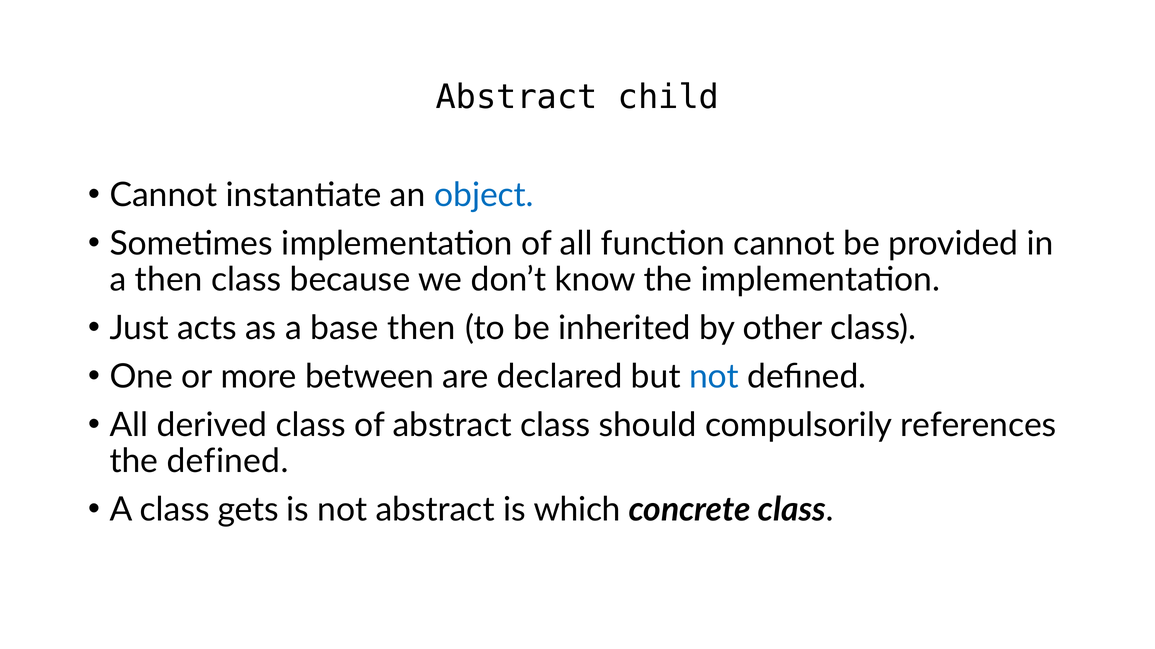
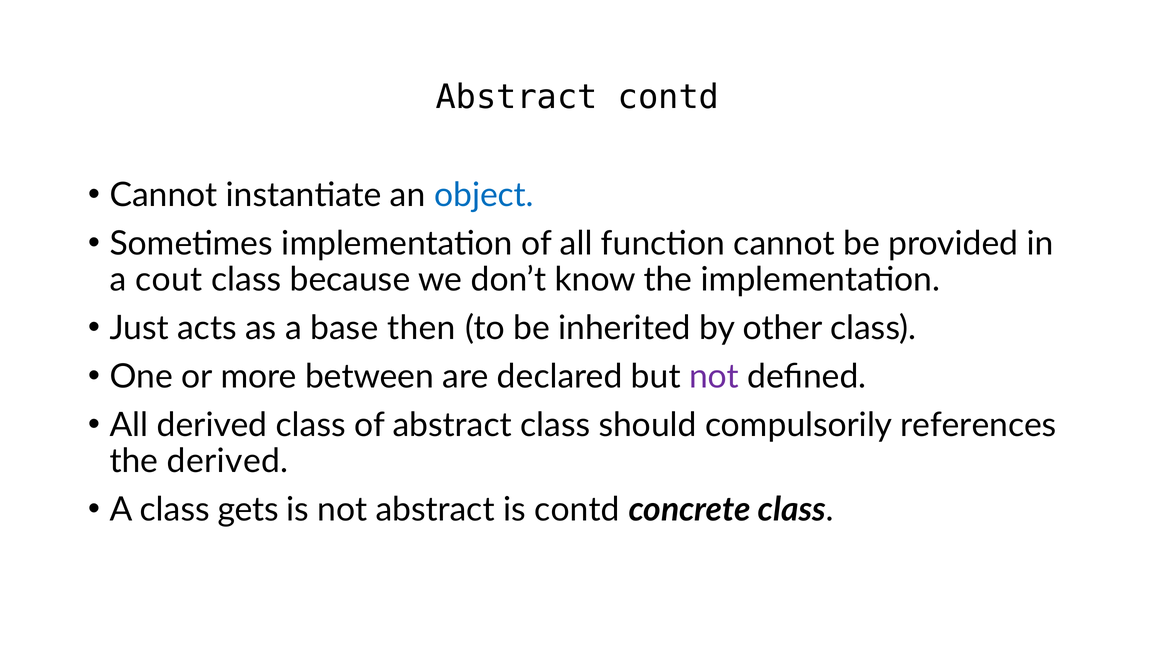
Abstract child: child -> contd (668, 97)
a then: then -> cout (169, 280)
not colour: blue -> purple (714, 377)
the defined: defined -> derived (228, 462)
is which: which -> contd (577, 510)
